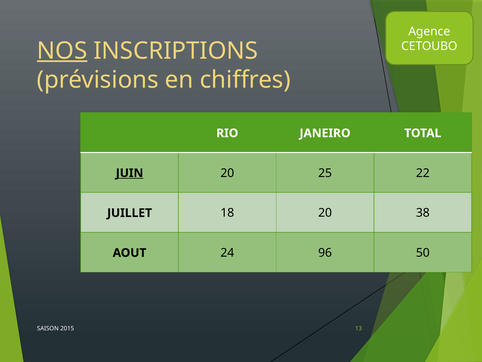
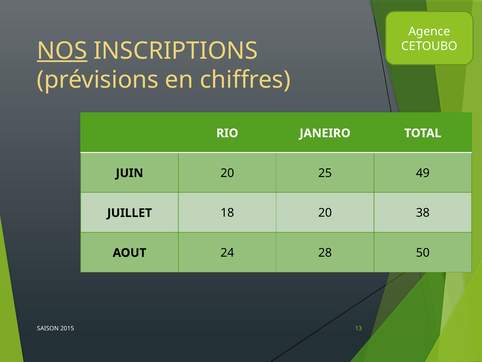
JUIN underline: present -> none (130, 173)
22: 22 -> 49 (423, 173)
96: 96 -> 28 (325, 253)
